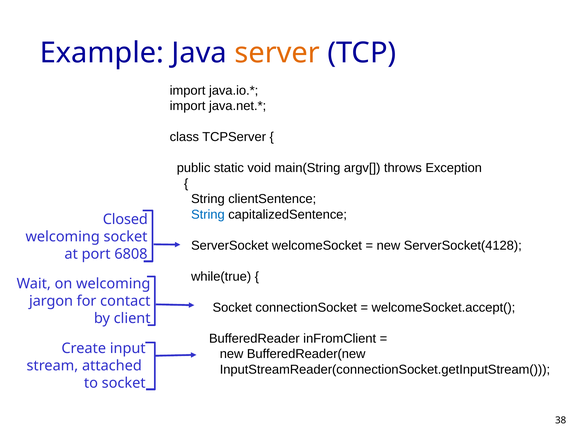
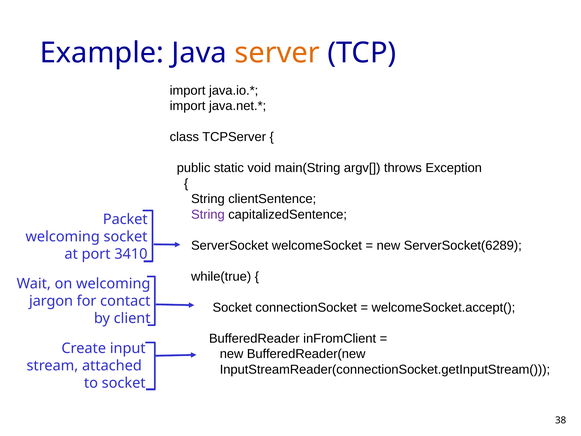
String colour: blue -> purple (208, 214)
Closed: Closed -> Packet (125, 219)
ServerSocket(4128: ServerSocket(4128 -> ServerSocket(6289 (463, 245)
6808: 6808 -> 3410 (131, 254)
